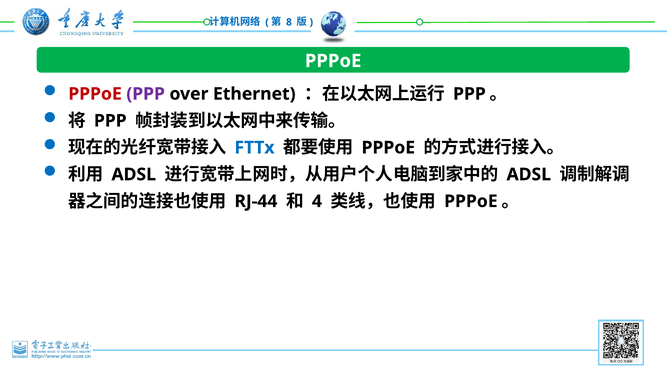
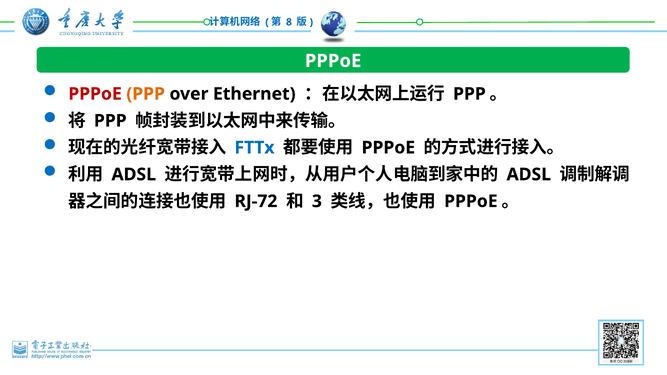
PPP colour: purple -> orange (146, 94)
RJ-44: RJ-44 -> RJ-72 (256, 201)
4: 4 -> 3 (317, 201)
